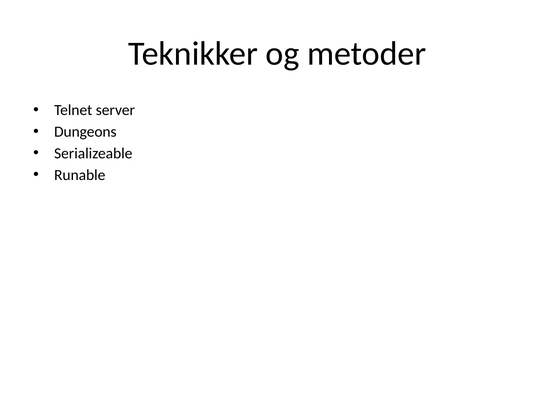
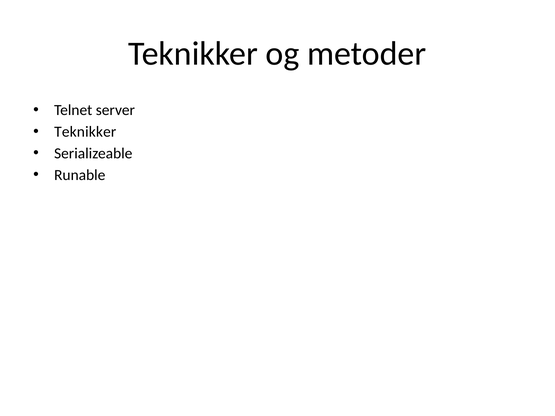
Dungeons: Dungeons -> Teknikker (85, 132)
